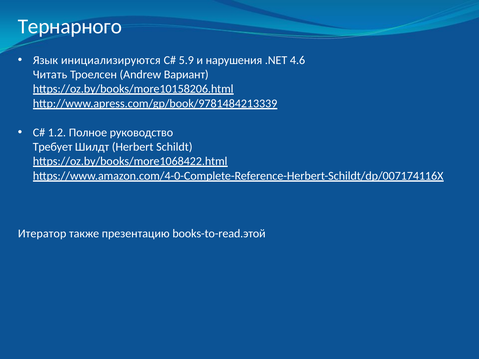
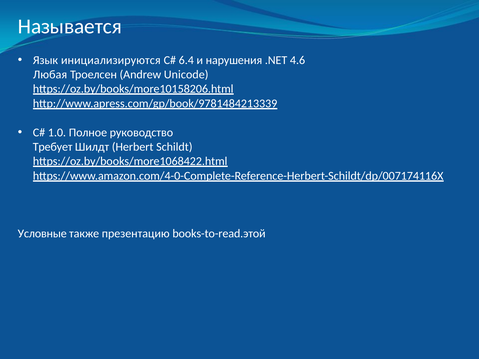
Тернарного: Тернарного -> Называется (70, 27)
5.9: 5.9 -> 6.4 (186, 60)
Читать: Читать -> Любая (50, 75)
Вариант: Вариант -> Unicode (186, 75)
1.2: 1.2 -> 1.0 (57, 133)
Итератор: Итератор -> Условные (42, 234)
